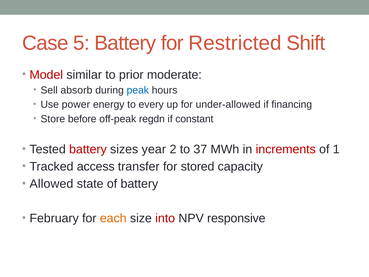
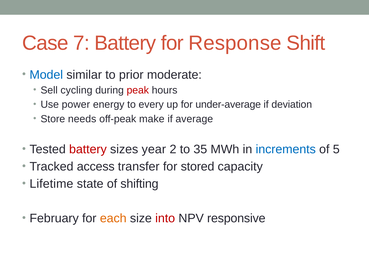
5: 5 -> 7 (81, 43)
Restricted: Restricted -> Response (235, 43)
Model colour: red -> blue (46, 75)
absorb: absorb -> cycling (76, 90)
peak colour: blue -> red (138, 90)
under-allowed: under-allowed -> under-average (228, 104)
financing: financing -> deviation (292, 104)
before: before -> needs (82, 119)
regdn: regdn -> make (152, 119)
constant: constant -> average (194, 119)
37: 37 -> 35 (200, 149)
increments colour: red -> blue (286, 149)
1: 1 -> 5 (336, 149)
Allowed: Allowed -> Lifetime (51, 184)
of battery: battery -> shifting (139, 184)
